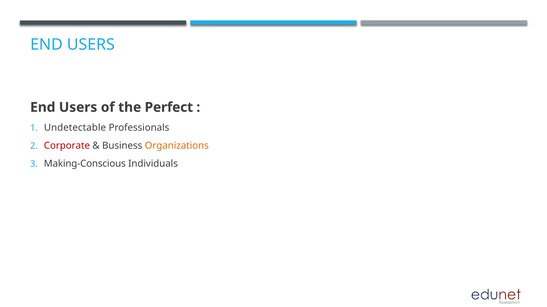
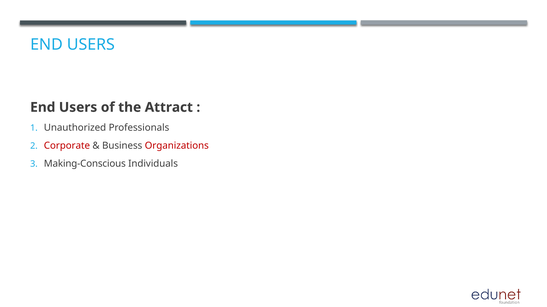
Perfect: Perfect -> Attract (169, 108)
Undetectable: Undetectable -> Unauthorized (75, 128)
Organizations colour: orange -> red (177, 146)
